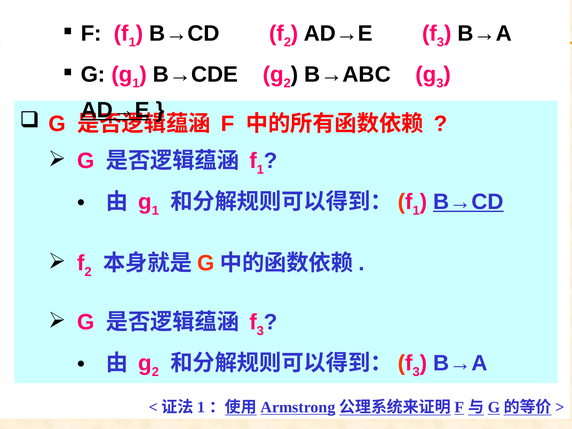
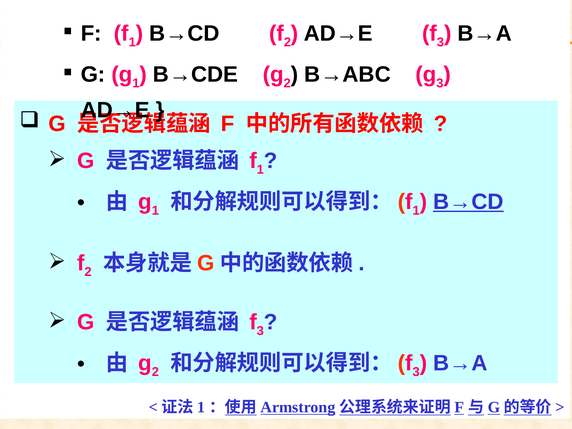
AD→E underline: present -> none (115, 110)
